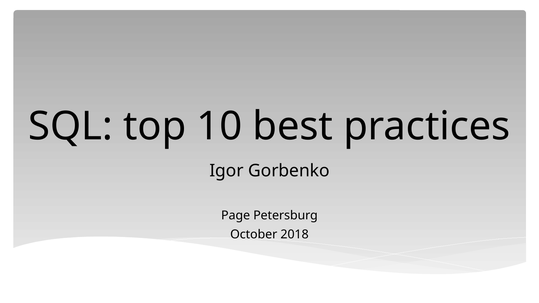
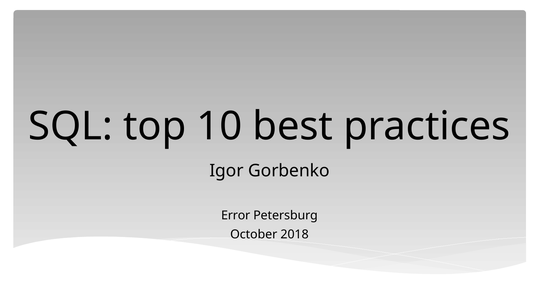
Page: Page -> Error (236, 216)
